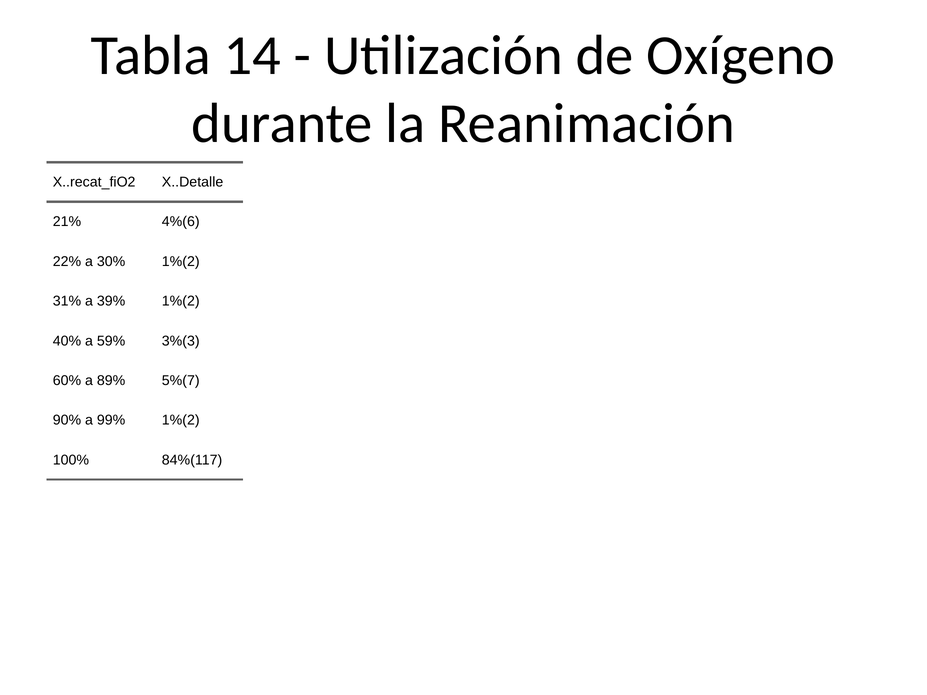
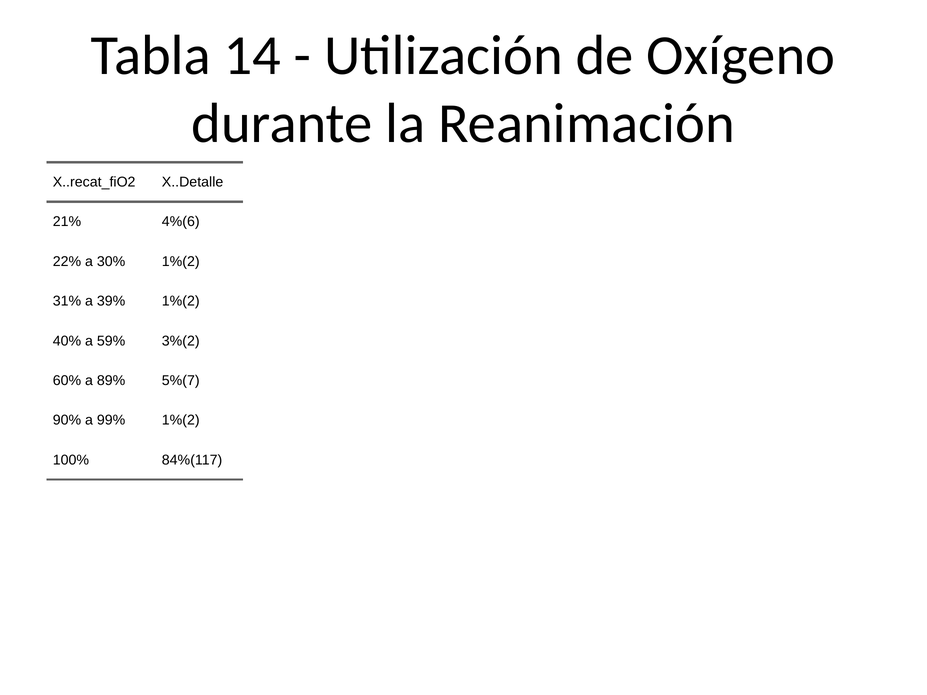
3%(3: 3%(3 -> 3%(2 (181, 341)
